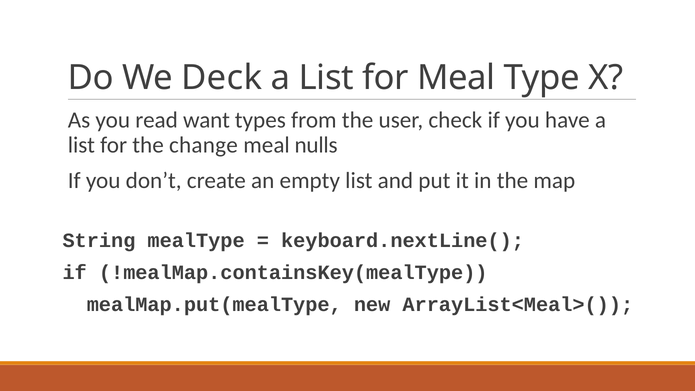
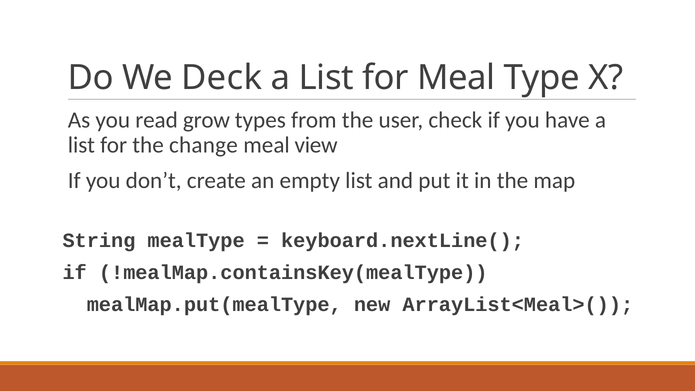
want: want -> grow (206, 120)
nulls: nulls -> view (316, 145)
